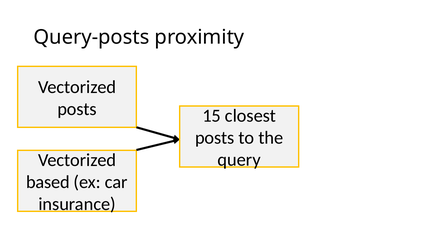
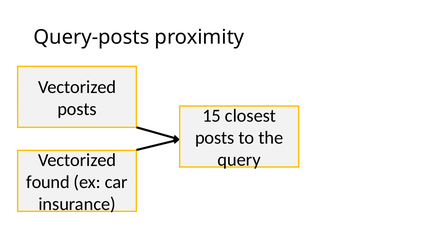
based: based -> found (48, 182)
